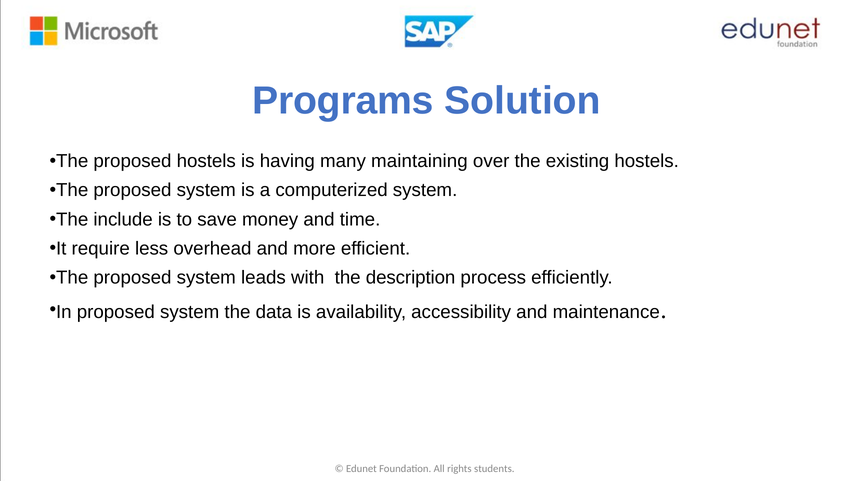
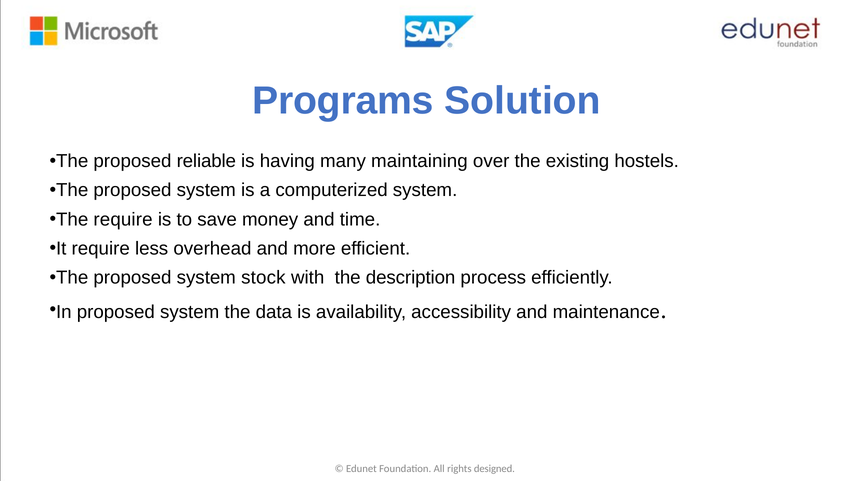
proposed hostels: hostels -> reliable (206, 161)
The include: include -> require (123, 220)
leads: leads -> stock (263, 278)
students: students -> designed (494, 469)
